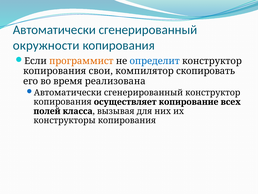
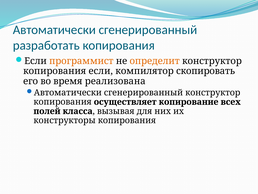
окружности: окружности -> разработать (46, 45)
определит colour: blue -> orange (155, 61)
копирования свои: свои -> если (101, 71)
